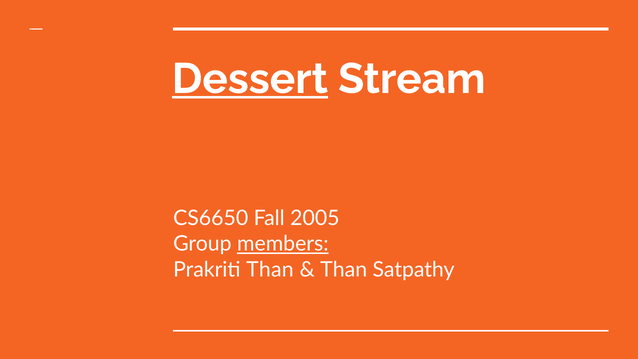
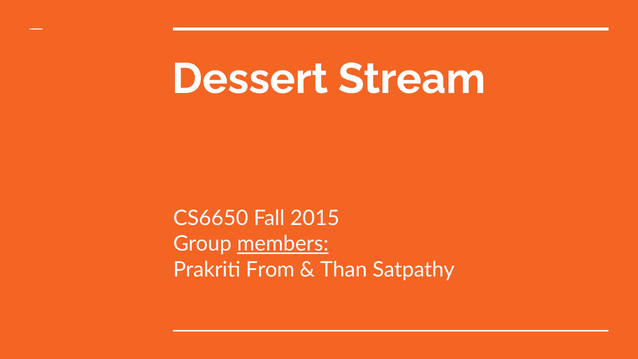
Dessert underline: present -> none (250, 79)
2005: 2005 -> 2015 (315, 218)
Prakriti Than: Than -> From (270, 269)
